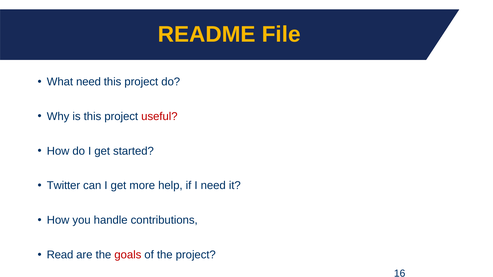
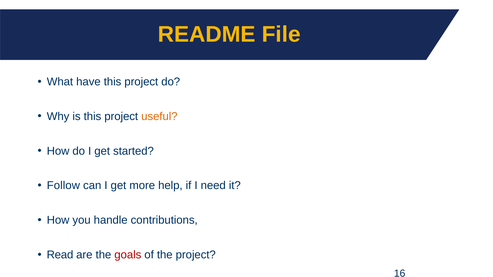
What need: need -> have (88, 82)
useful colour: red -> orange (159, 116)
Twitter: Twitter -> Follow (63, 186)
